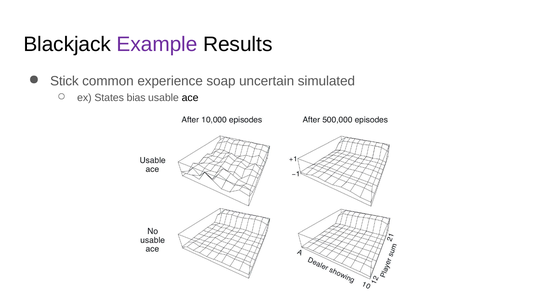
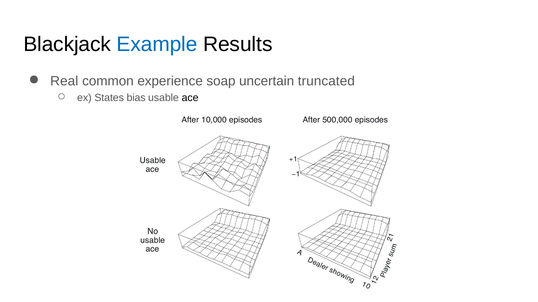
Example colour: purple -> blue (157, 44)
Stick: Stick -> Real (64, 81)
simulated: simulated -> truncated (326, 81)
